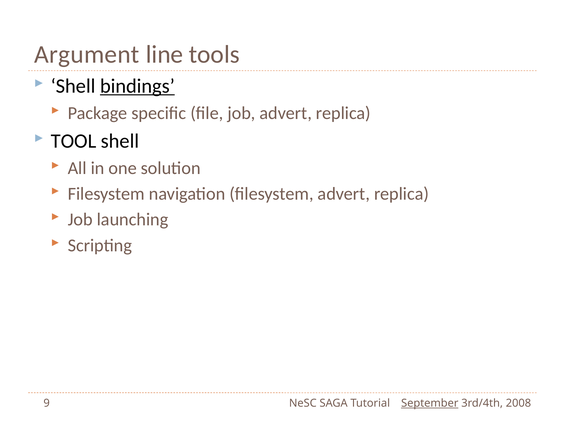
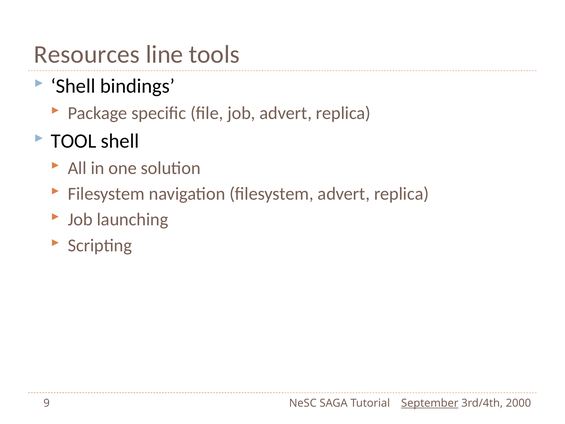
Argument: Argument -> Resources (87, 54)
bindings underline: present -> none (137, 86)
2008: 2008 -> 2000 (518, 403)
